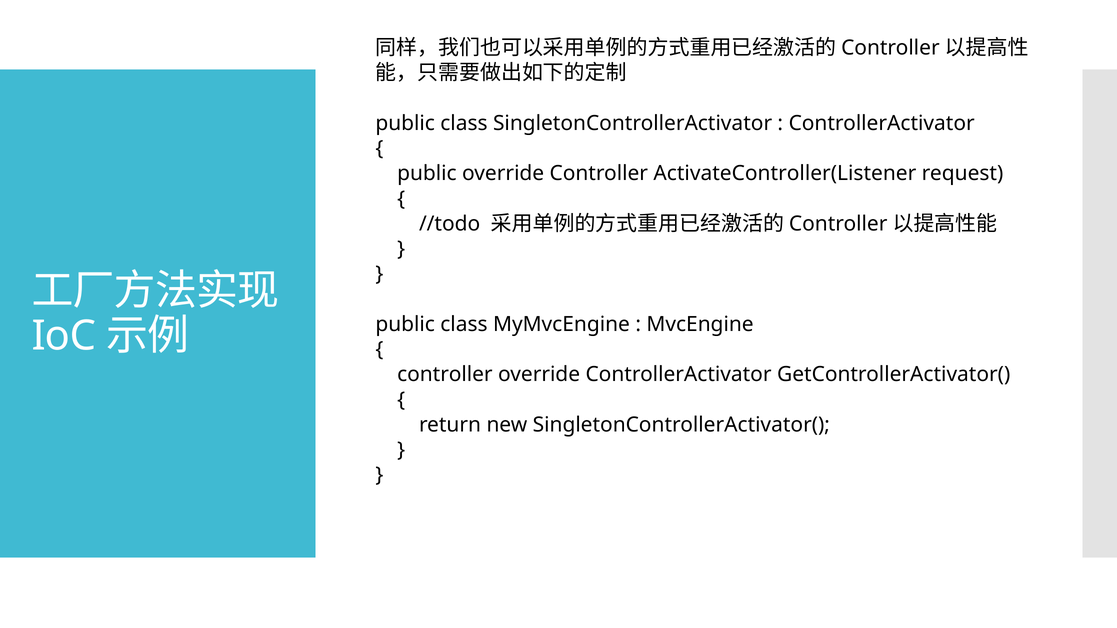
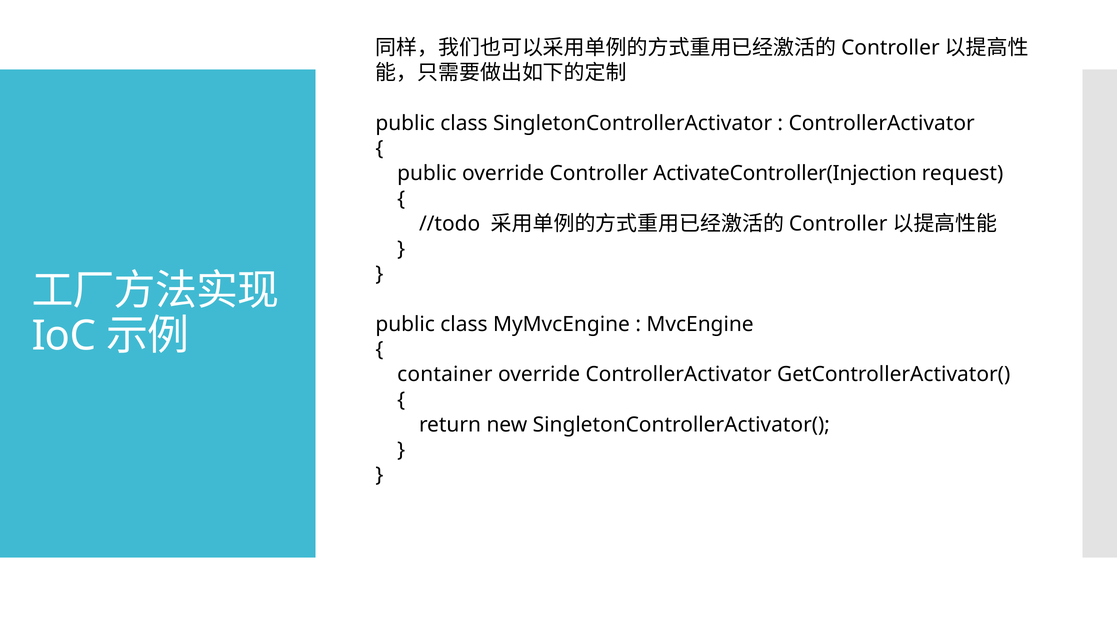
ActivateController(Listener: ActivateController(Listener -> ActivateController(Injection (785, 174)
controller: controller -> container (445, 375)
